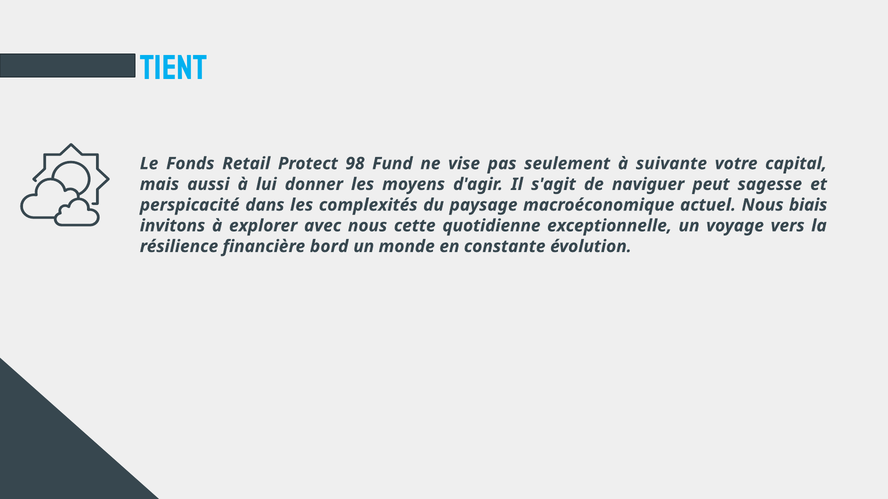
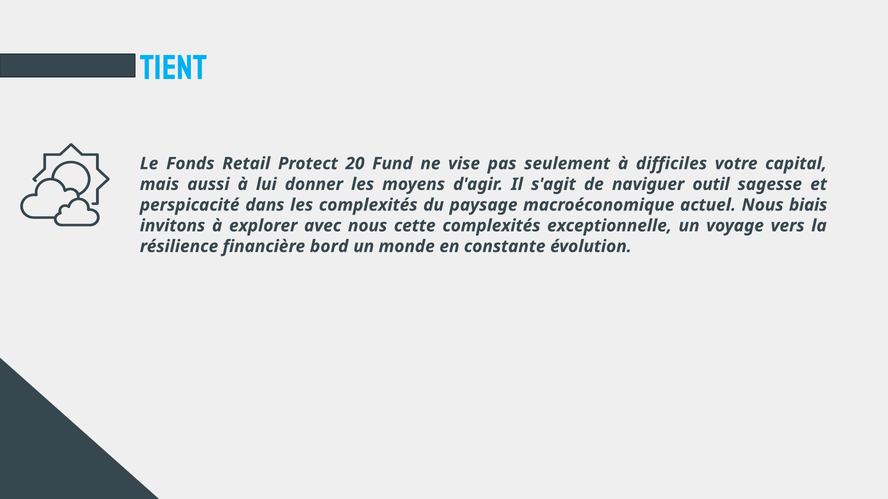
98: 98 -> 20 (355, 164)
suivante: suivante -> difficiles (671, 164)
peut: peut -> outil (711, 184)
cette quotidienne: quotidienne -> complexités (491, 226)
